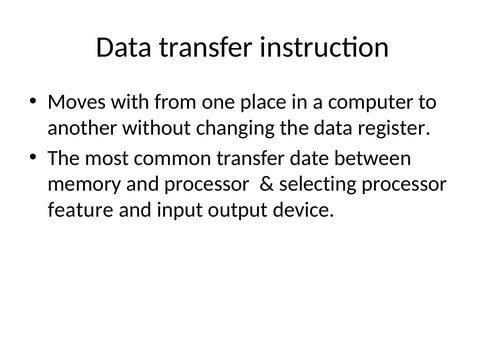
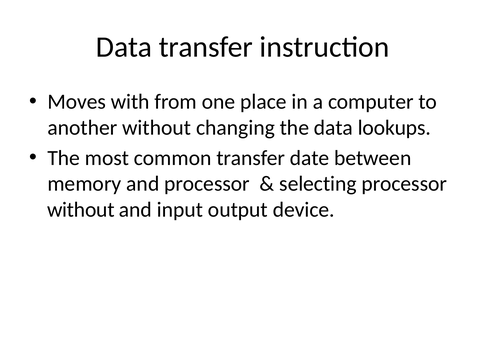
register: register -> lookups (394, 128)
feature: feature -> without (81, 210)
